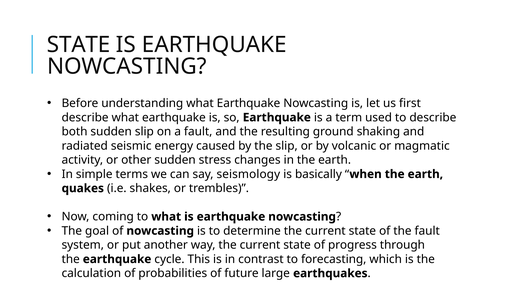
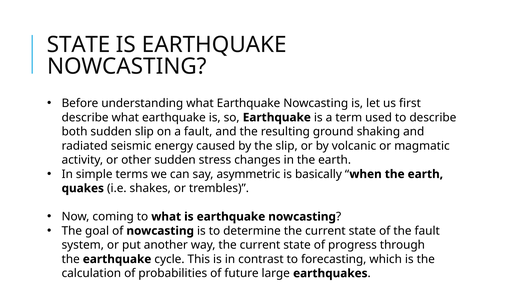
seismology: seismology -> asymmetric (248, 174)
